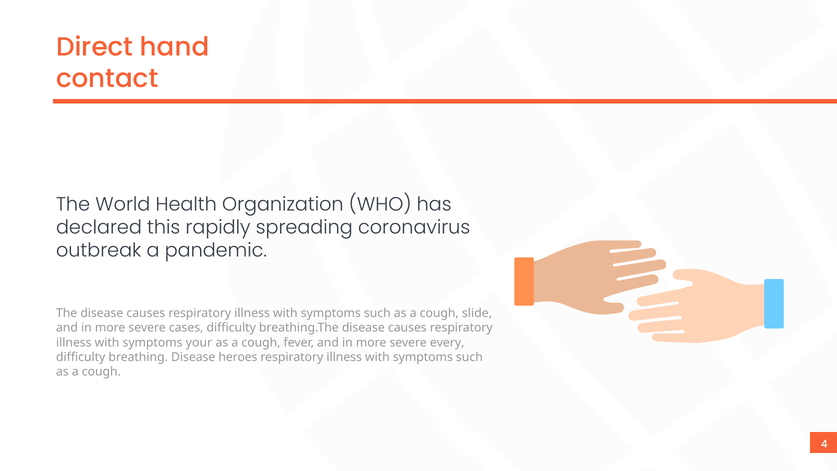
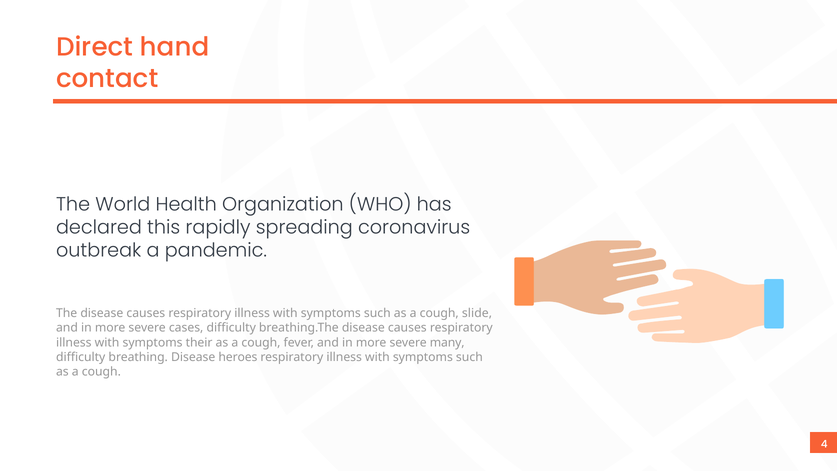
your: your -> their (199, 342)
every: every -> many (447, 342)
